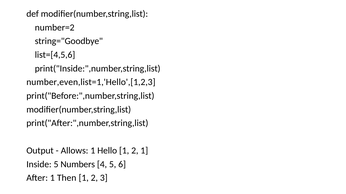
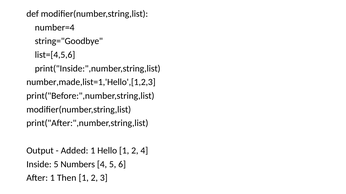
number=2: number=2 -> number=4 (55, 28)
number,even,list=1,'Hello',[1,2,3: number,even,list=1,'Hello',[1,2,3 -> number,made,list=1,'Hello',[1,2,3 (91, 82)
Allows: Allows -> Added (75, 151)
2 1: 1 -> 4 (144, 151)
